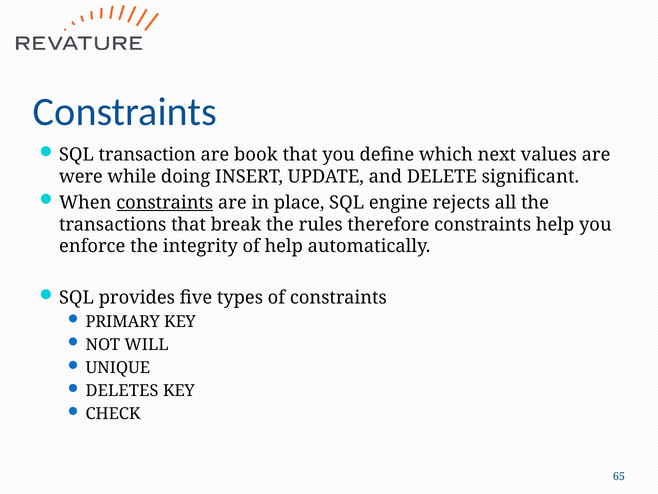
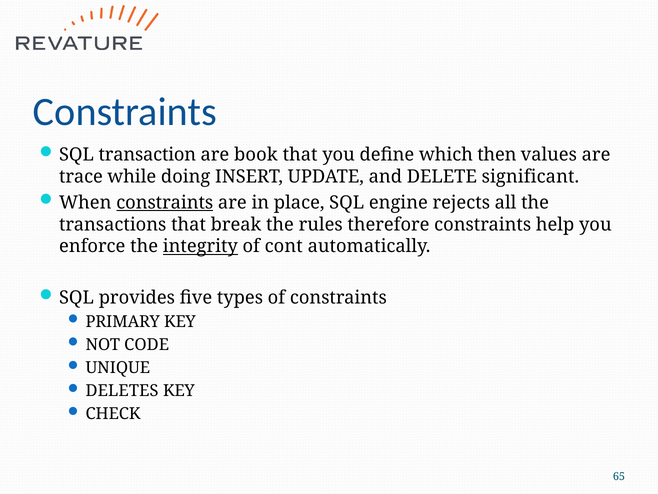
next: next -> then (497, 155)
were: were -> trace (81, 177)
integrity underline: none -> present (200, 246)
of help: help -> cont (284, 246)
WILL: WILL -> CODE (147, 344)
